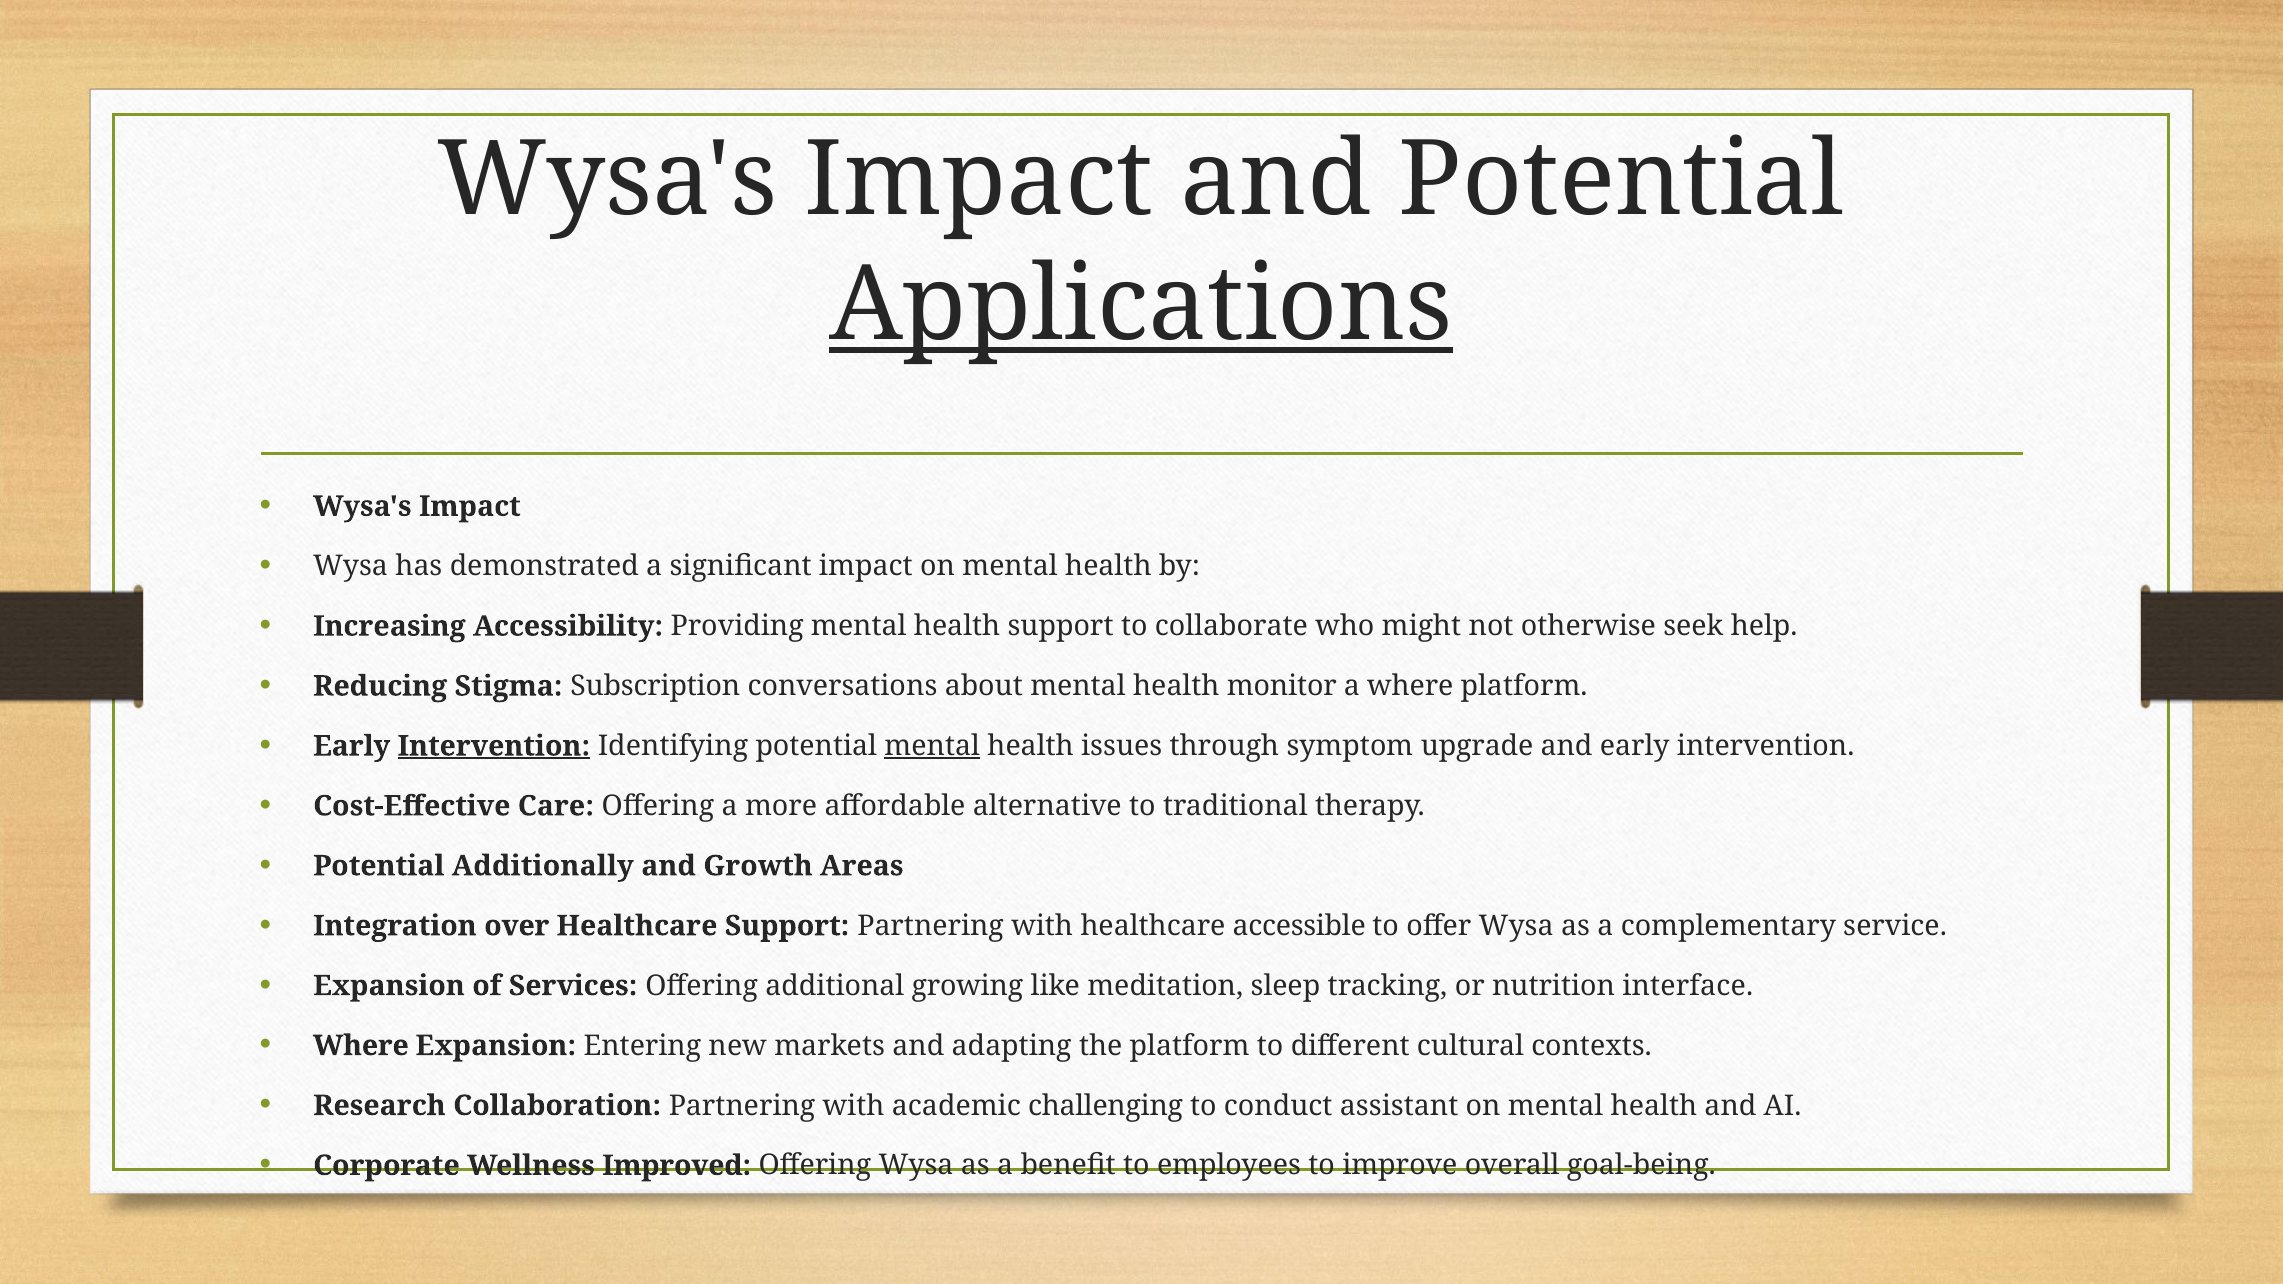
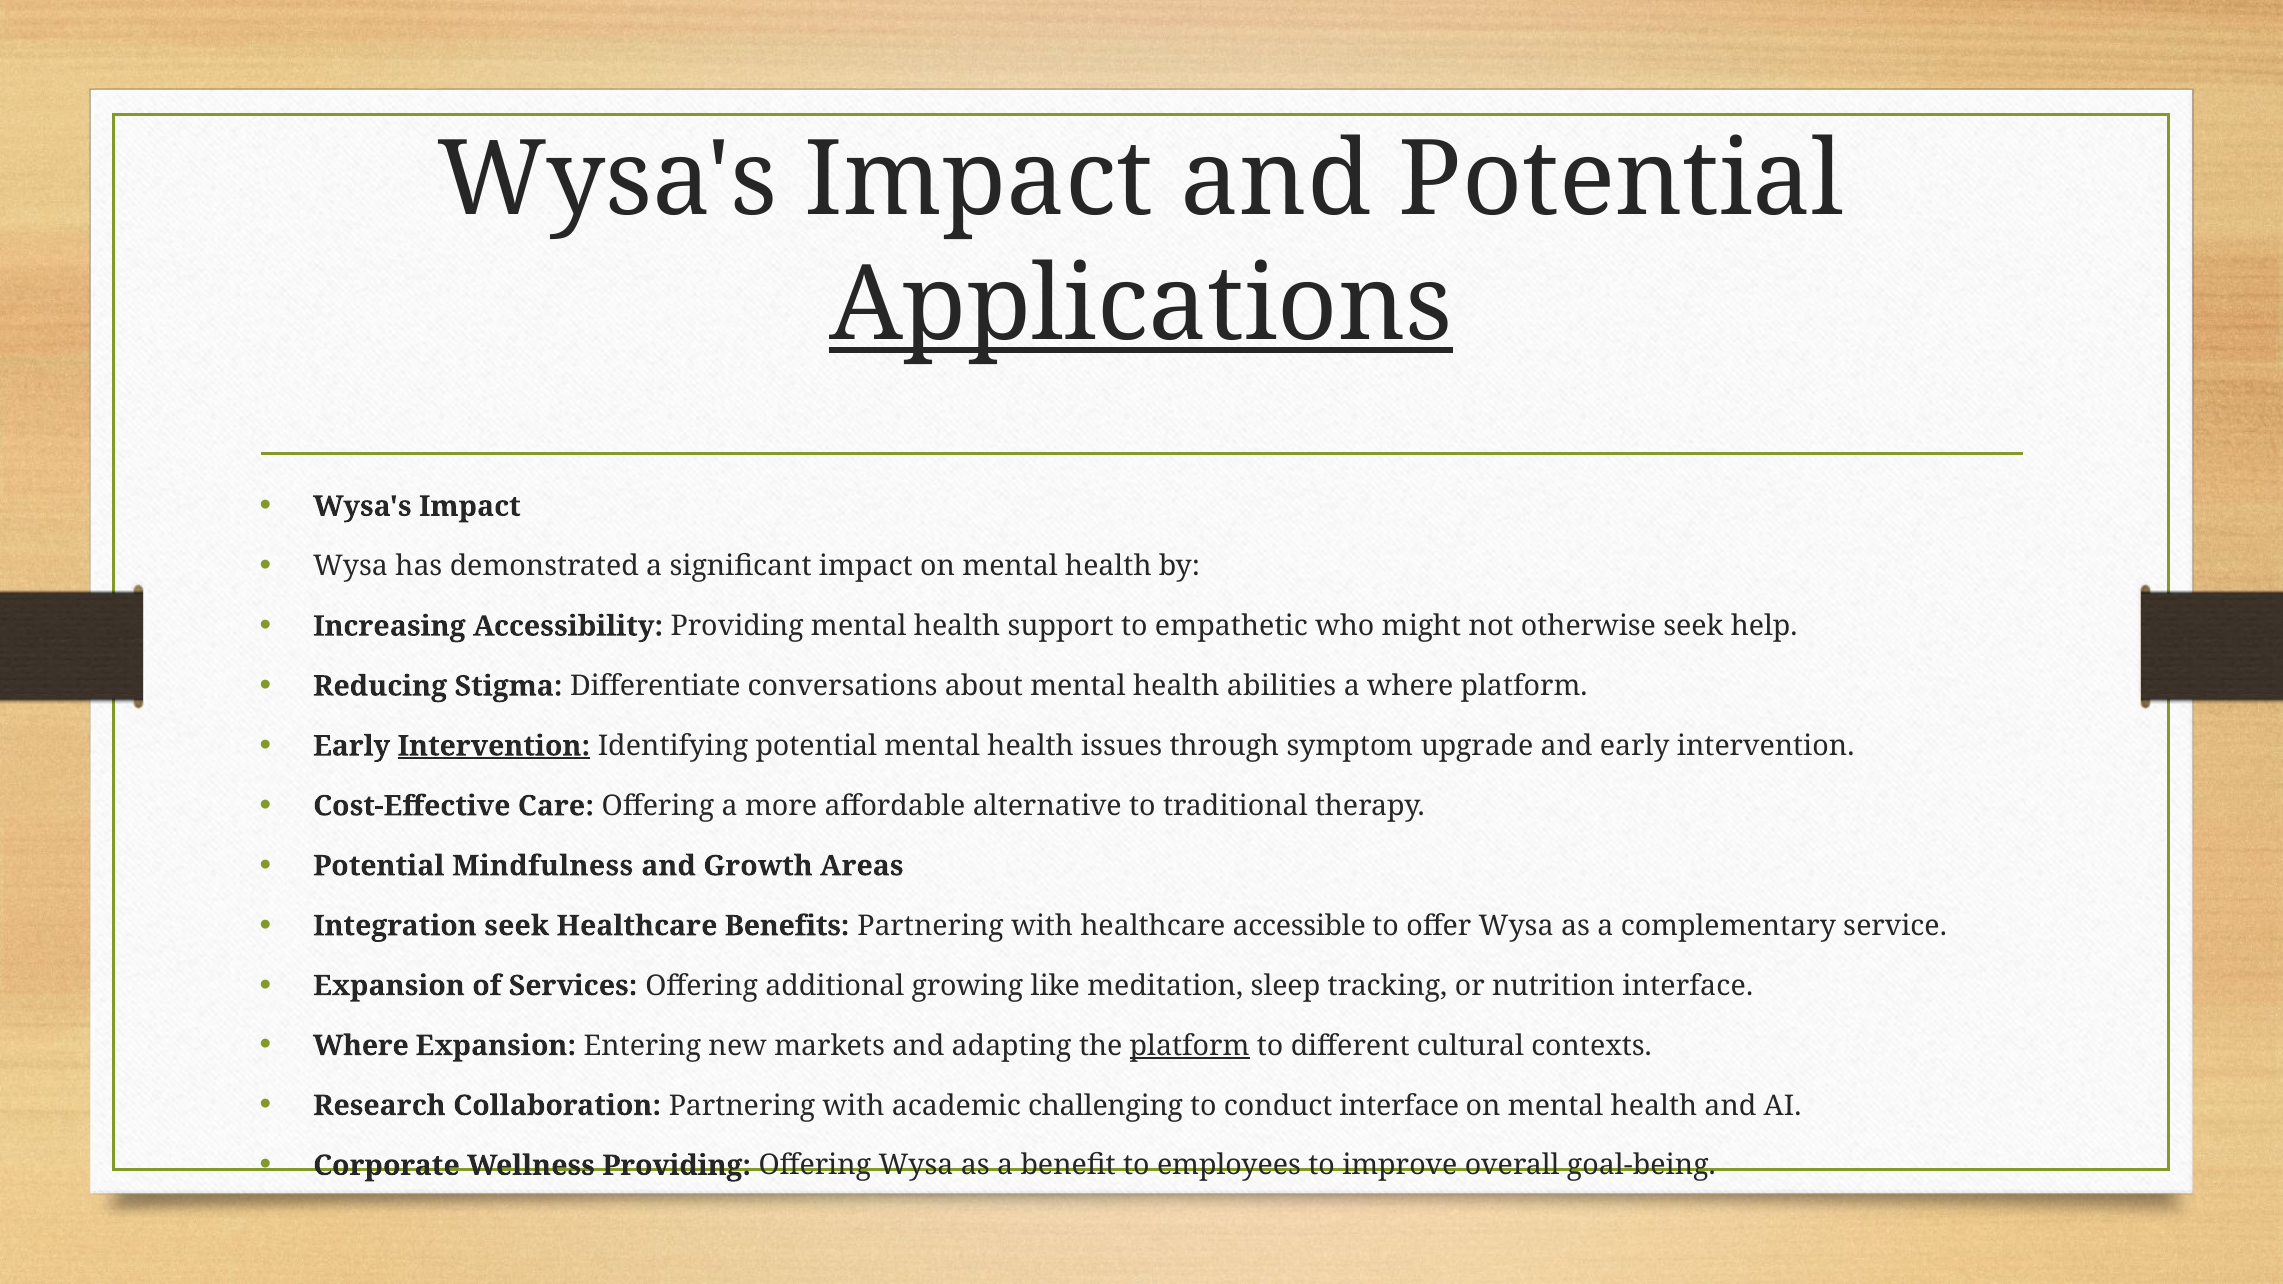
collaborate: collaborate -> empathetic (1231, 626)
Subscription: Subscription -> Differentiate (655, 686)
monitor: monitor -> abilities (1282, 686)
mental underline: present -> none (932, 746)
Additionally: Additionally -> Mindfulness (543, 866)
Integration over: over -> seek (517, 926)
Healthcare Support: Support -> Benefits (787, 926)
platform underline: none -> present (1190, 1046)
conduct assistant: assistant -> interface (1399, 1106)
Wellness Improved: Improved -> Providing (677, 1166)
